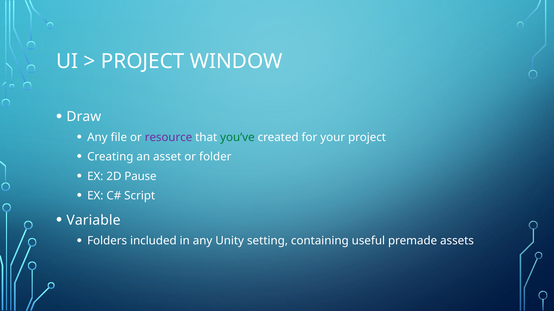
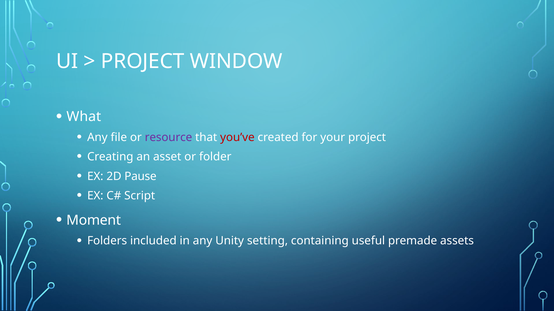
Draw: Draw -> What (84, 117)
you’ve colour: green -> red (237, 138)
Variable: Variable -> Moment (94, 221)
